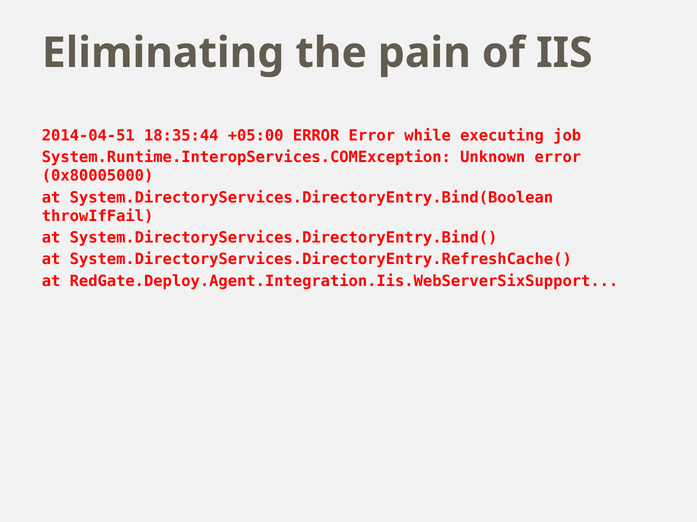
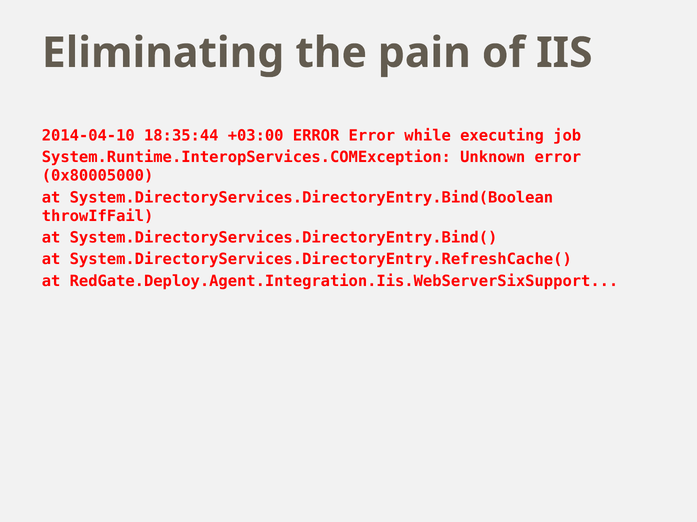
2014-04-51: 2014-04-51 -> 2014-04-10 (88, 136)
+05:00: +05:00 -> +03:00 (256, 136)
